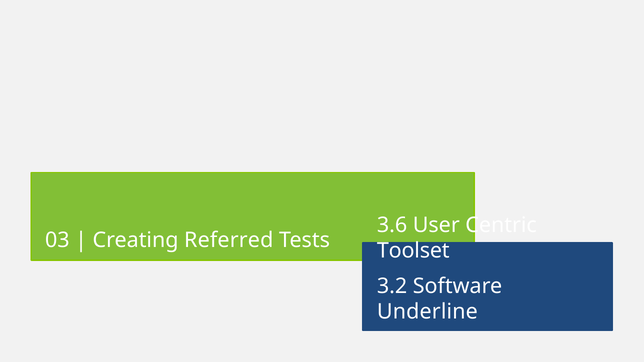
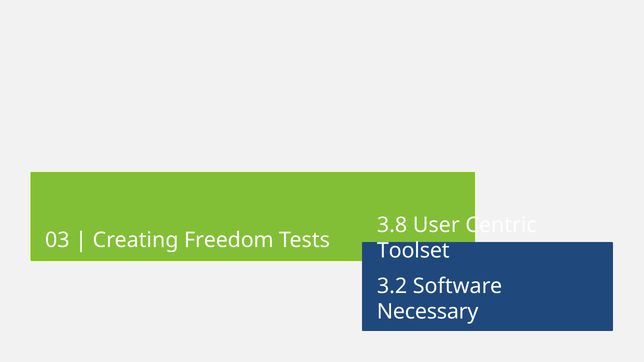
3.6: 3.6 -> 3.8 (392, 225)
Referred: Referred -> Freedom (229, 240)
Underline: Underline -> Necessary (428, 312)
